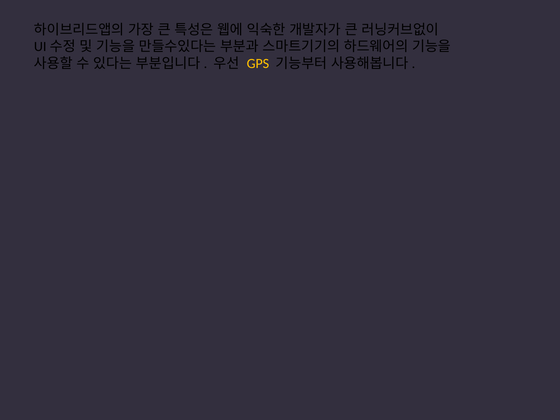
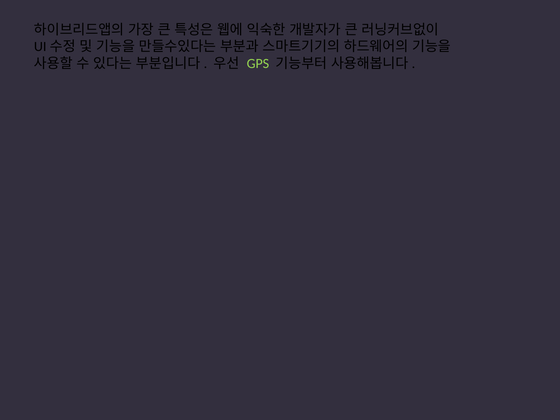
GPS colour: yellow -> light green (258, 63)
